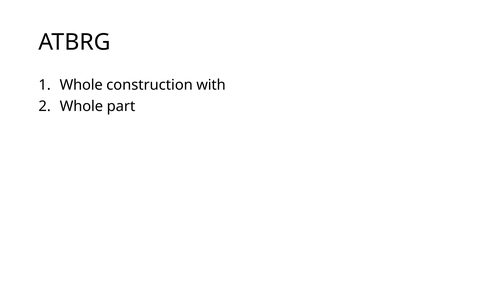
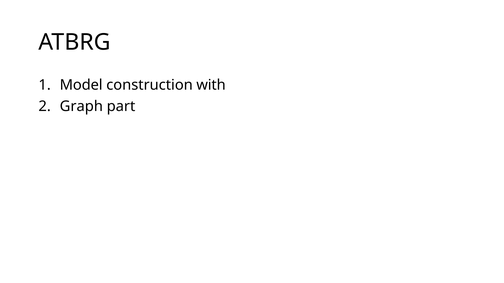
Whole: Whole -> Model (81, 85)
Whole: Whole -> Graph (81, 106)
